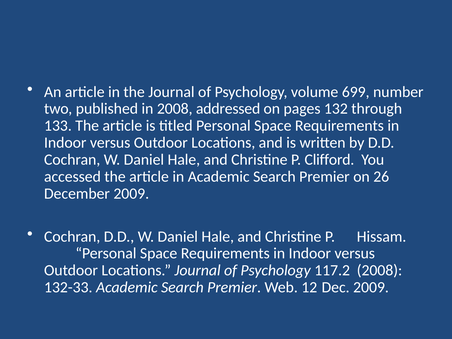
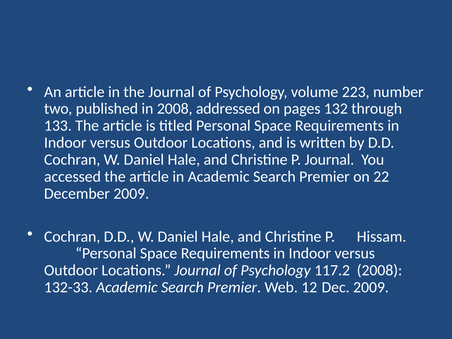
699: 699 -> 223 (356, 92)
P Clifford: Clifford -> Journal (329, 160)
26: 26 -> 22 (381, 177)
